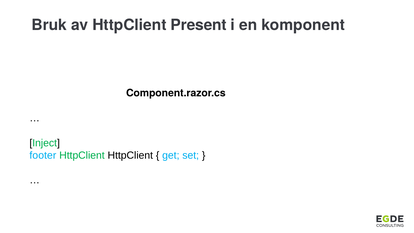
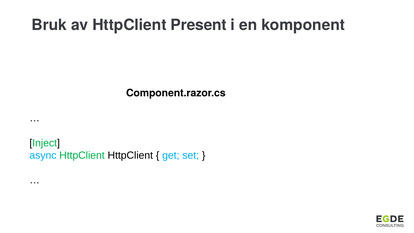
footer: footer -> async (43, 155)
